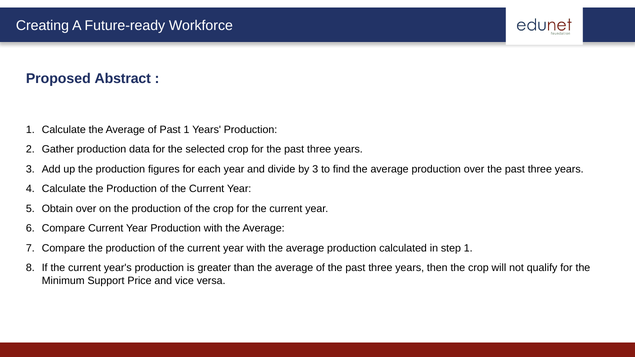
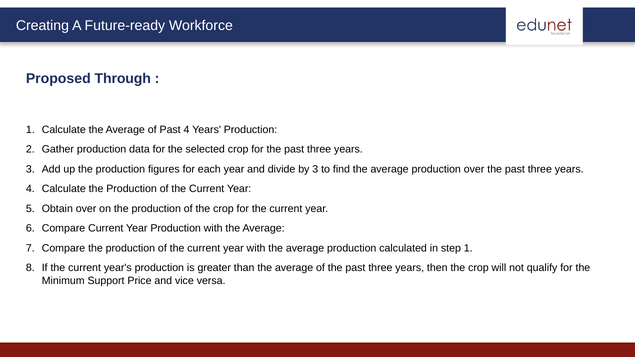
Abstract: Abstract -> Through (123, 78)
Past 1: 1 -> 4 (187, 130)
